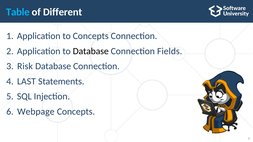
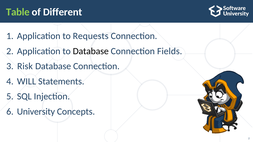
Table colour: light blue -> light green (18, 12)
to Concepts: Concepts -> Requests (91, 36)
LAST: LAST -> WILL (26, 81)
Webpage: Webpage -> University (36, 112)
